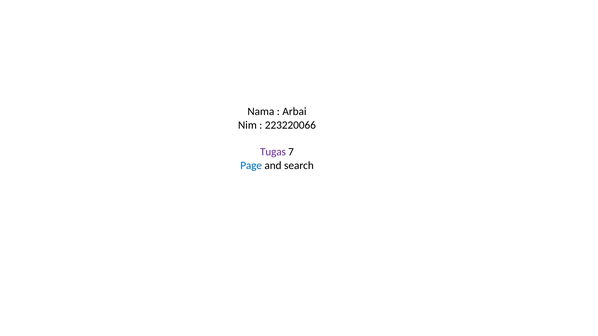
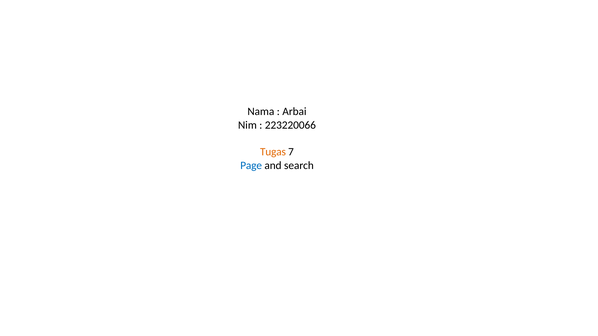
Tugas colour: purple -> orange (273, 152)
